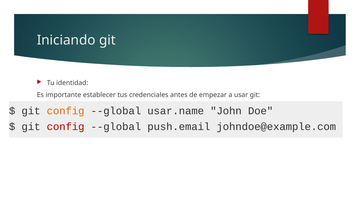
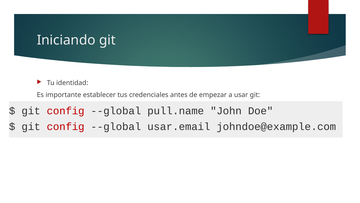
config colour: orange -> red (66, 111)
usar.name: usar.name -> pull.name (176, 111)
push.email: push.email -> usar.email (179, 126)
